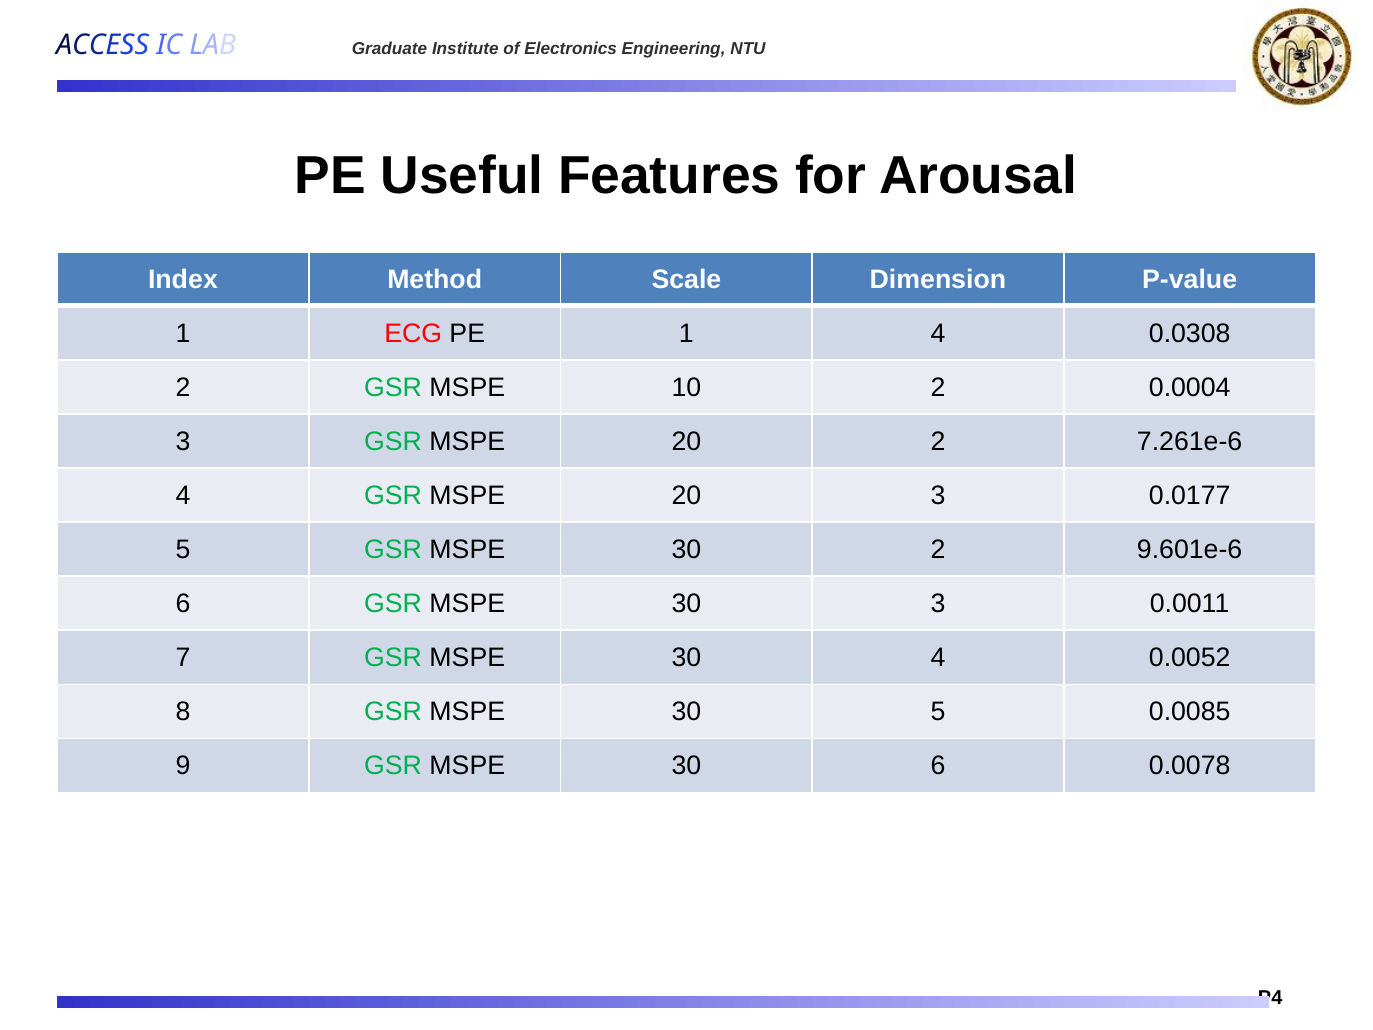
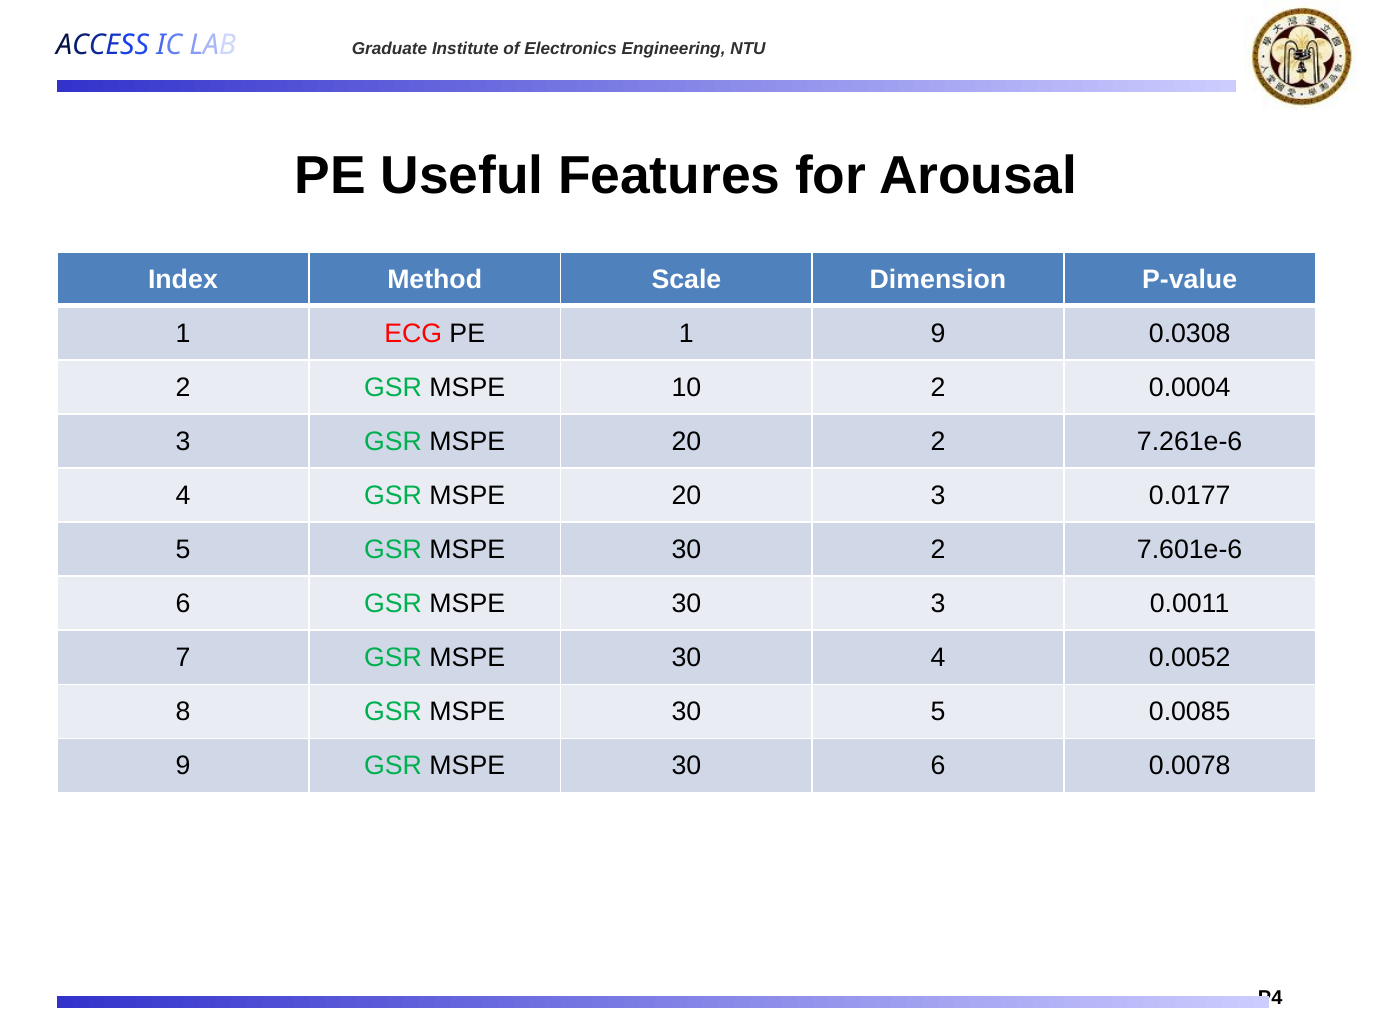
1 4: 4 -> 9 (938, 333)
9.601e-6: 9.601e-6 -> 7.601e-6 (1190, 549)
